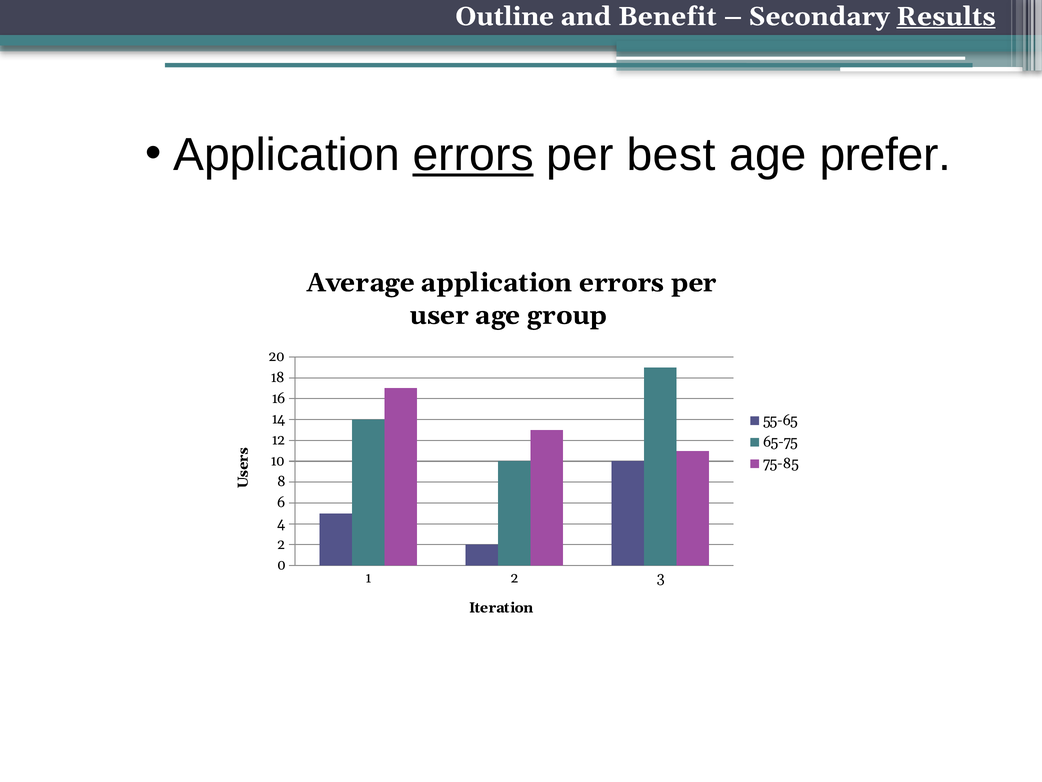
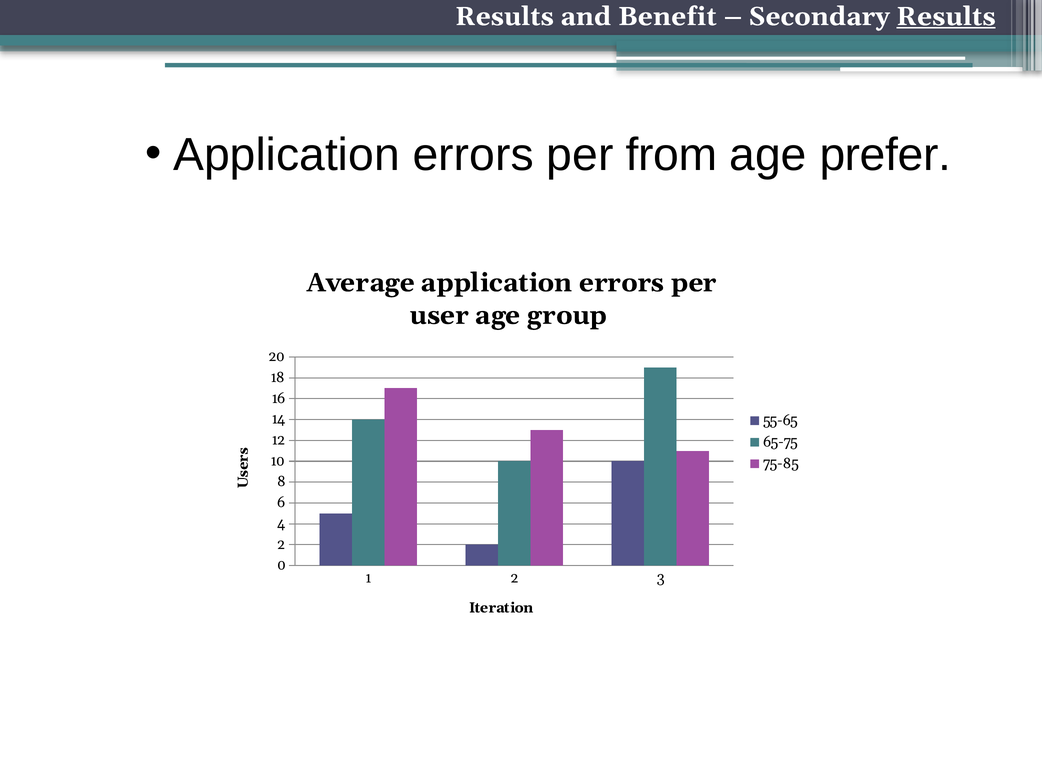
Outline: Outline -> Results (504, 17)
errors underline: present -> none (473, 155)
best: best -> from (672, 155)
